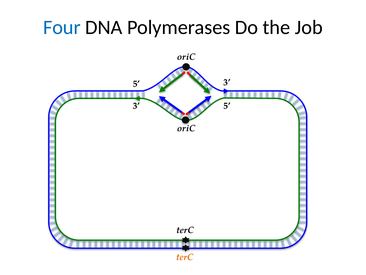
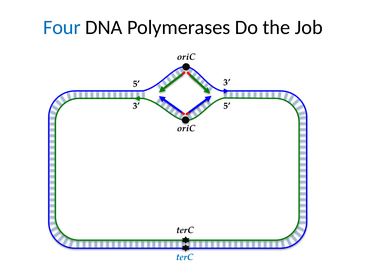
terC colour: orange -> blue (185, 257)
